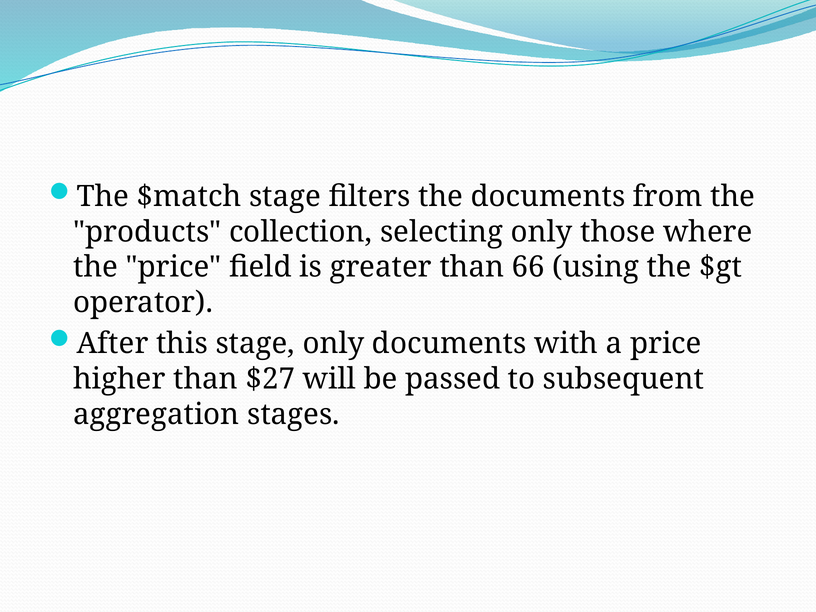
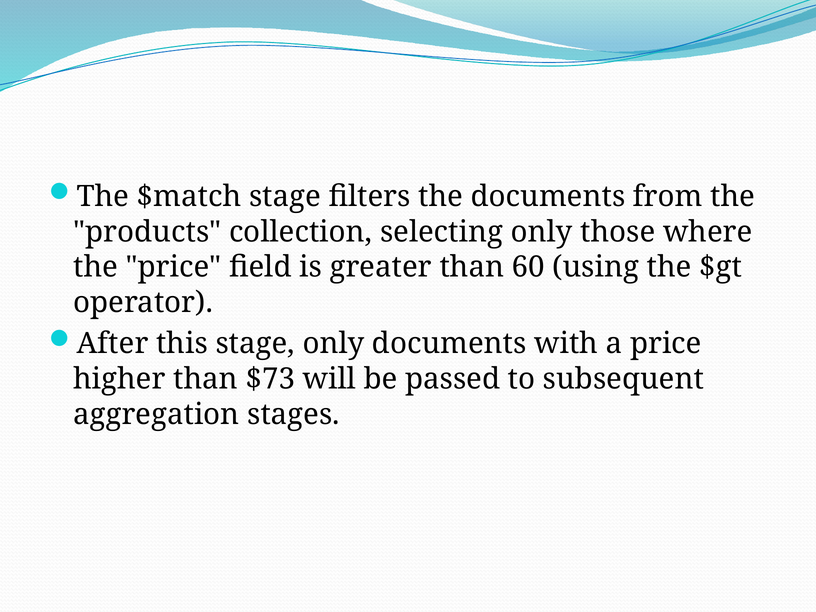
66: 66 -> 60 (528, 267)
$27: $27 -> $73 (270, 379)
